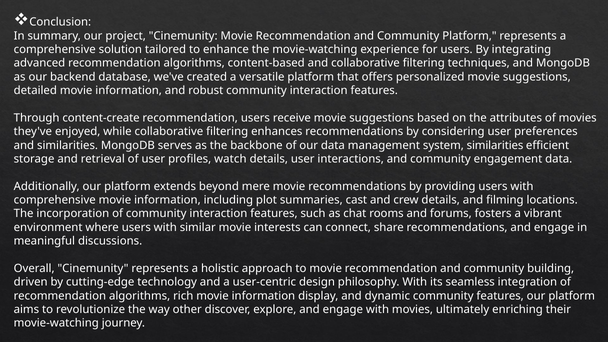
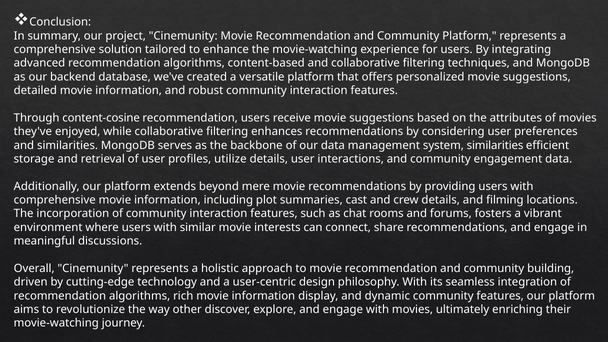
content-create: content-create -> content-cosine (101, 118)
watch: watch -> utilize (230, 159)
